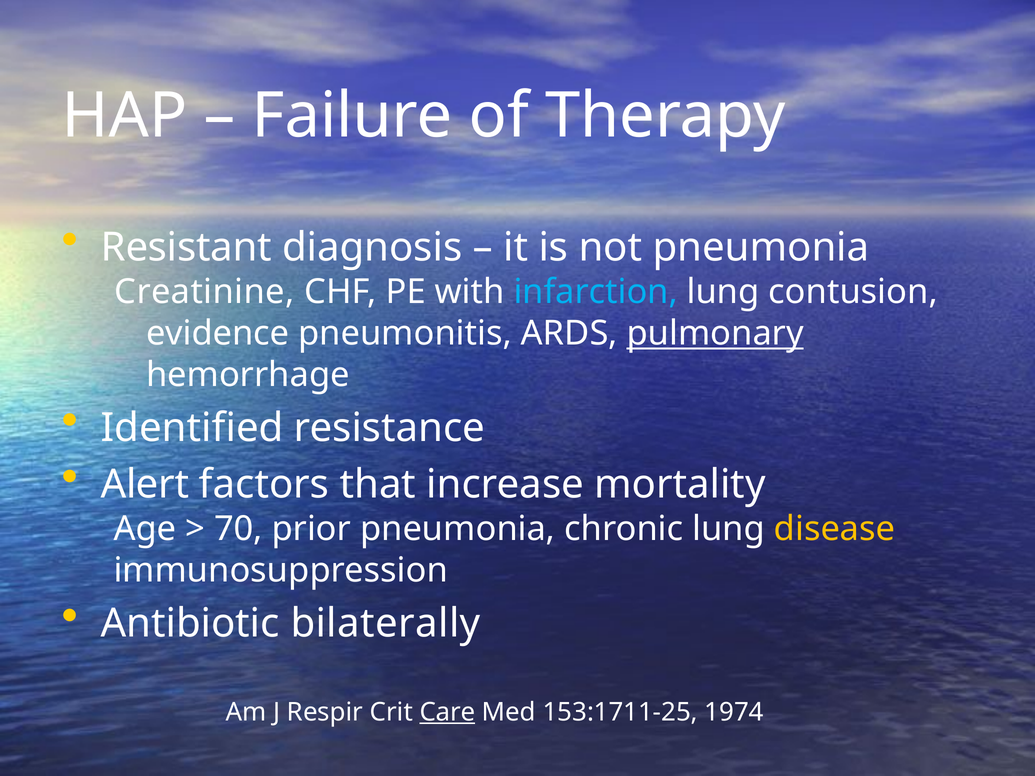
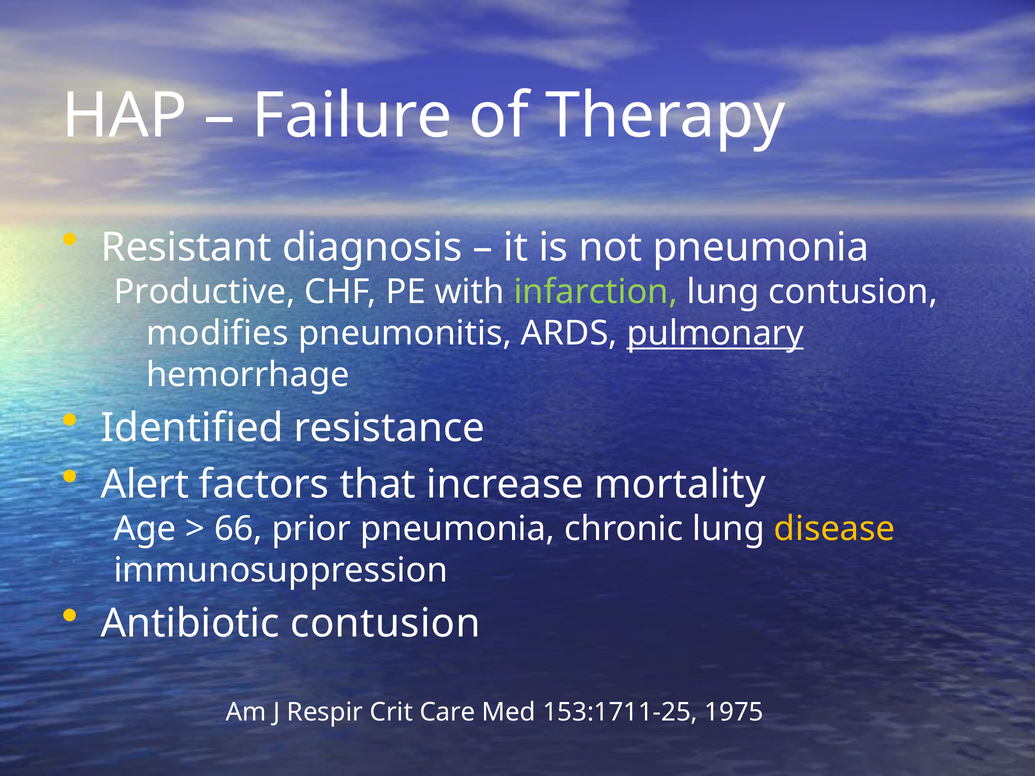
Creatinine: Creatinine -> Productive (205, 292)
infarction colour: light blue -> light green (596, 292)
evidence: evidence -> modifies (218, 334)
70: 70 -> 66 (238, 529)
Antibiotic bilaterally: bilaterally -> contusion (385, 624)
Care underline: present -> none (448, 712)
1974: 1974 -> 1975 (734, 712)
